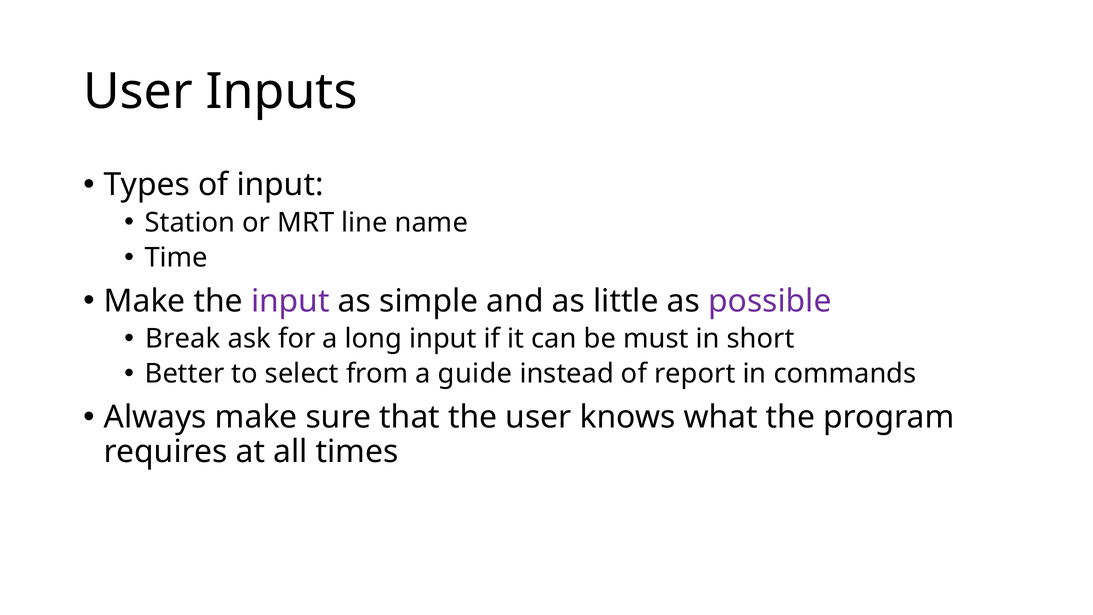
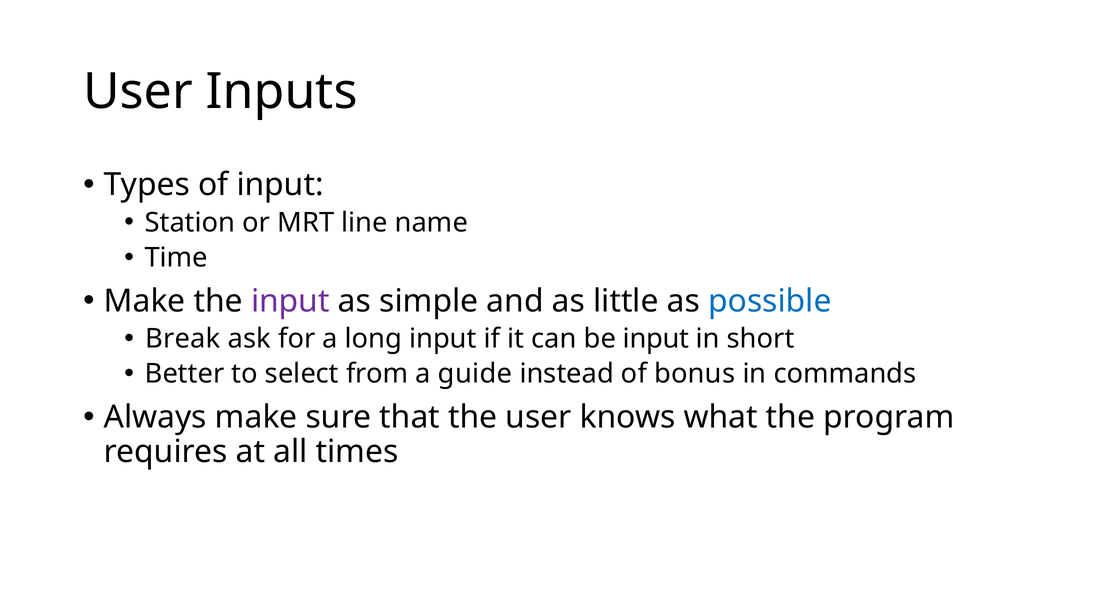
possible colour: purple -> blue (770, 301)
be must: must -> input (656, 339)
report: report -> bonus (695, 374)
